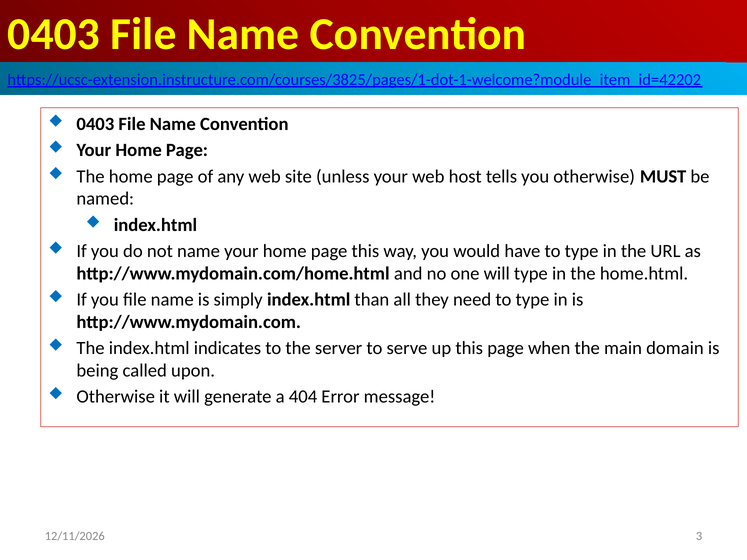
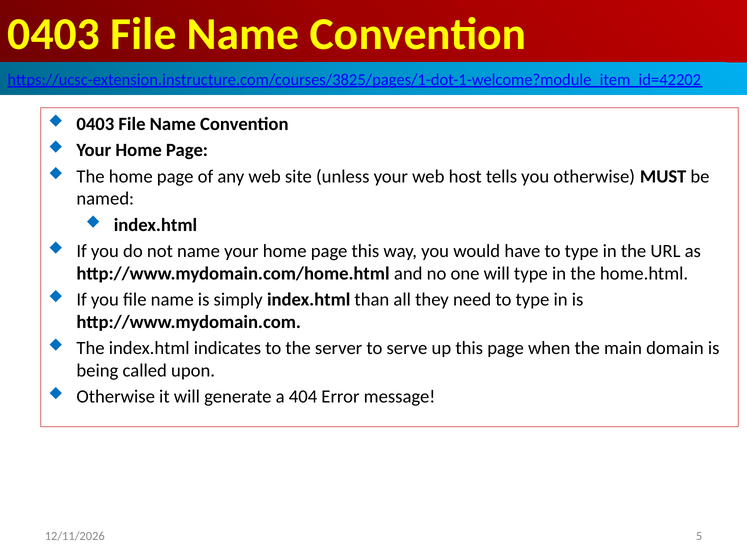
3: 3 -> 5 (699, 537)
